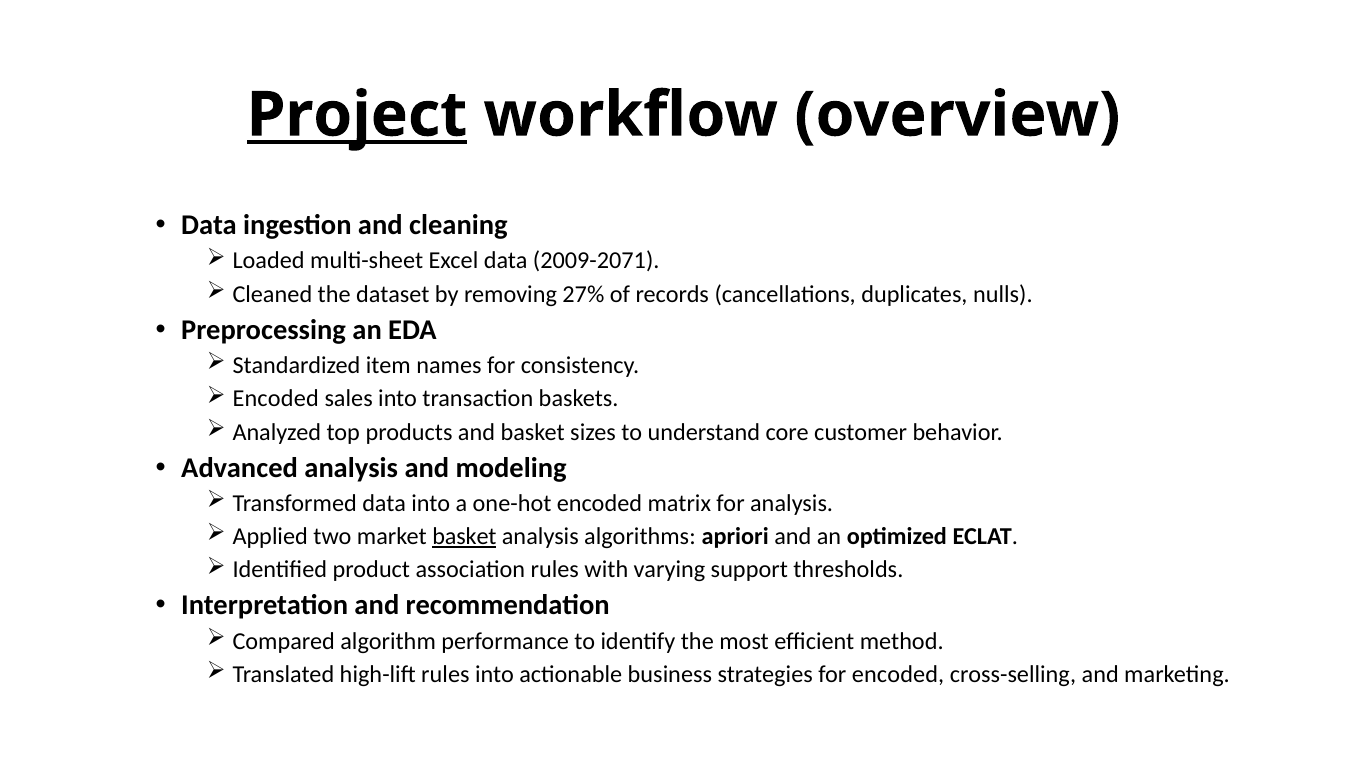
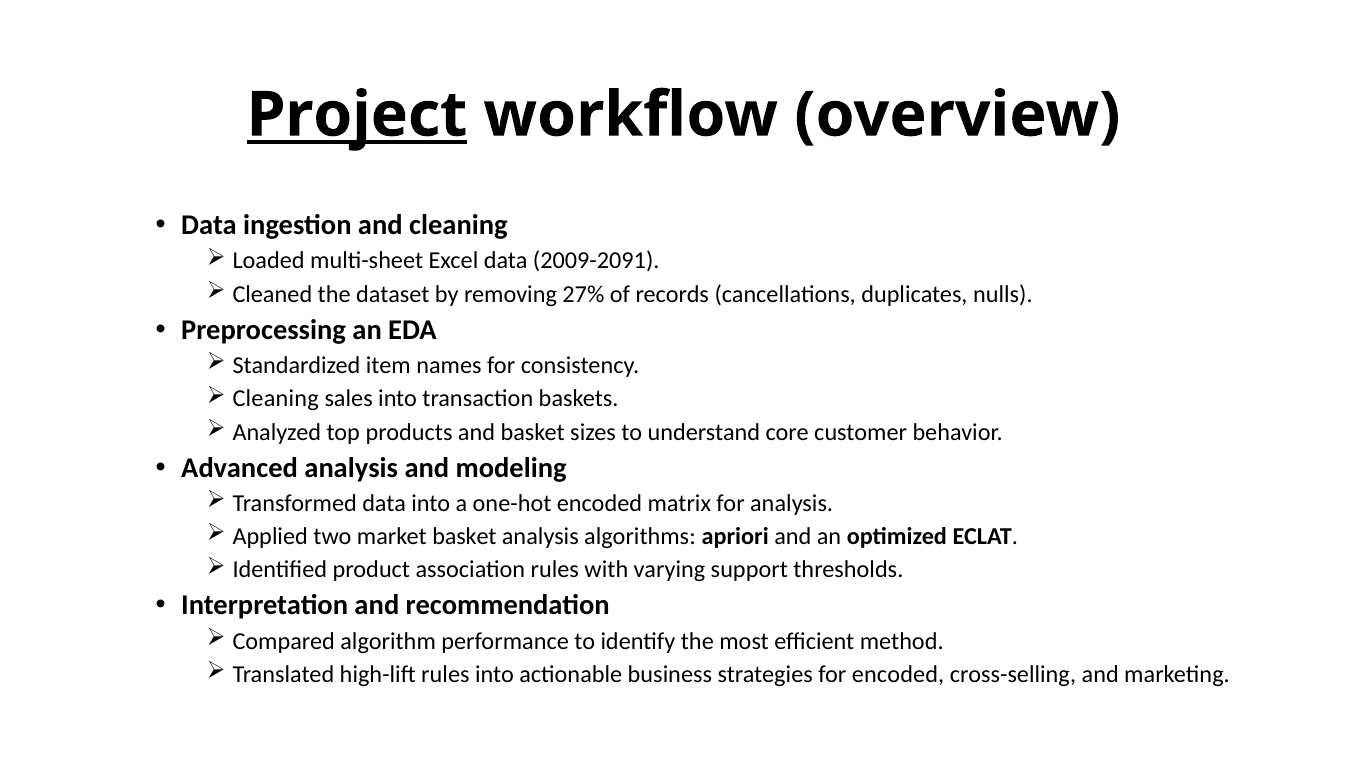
2009-2071: 2009-2071 -> 2009-2091 (596, 261)
Encoded: Encoded -> Cleaning (276, 399)
basket underline: present -> none (464, 536)
